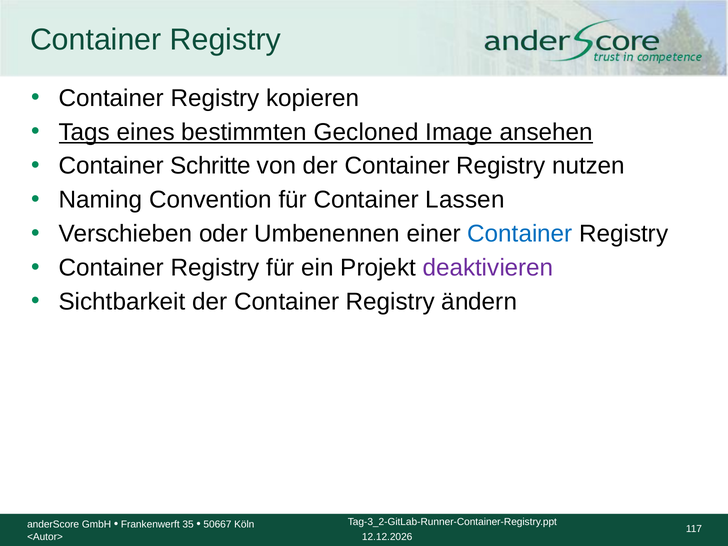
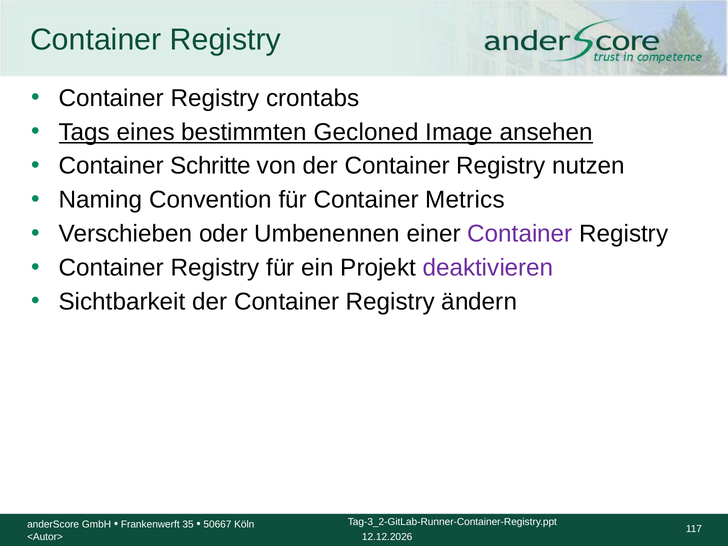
kopieren: kopieren -> crontabs (313, 98)
Lassen: Lassen -> Metrics (465, 200)
Container colour: blue -> purple (520, 234)
